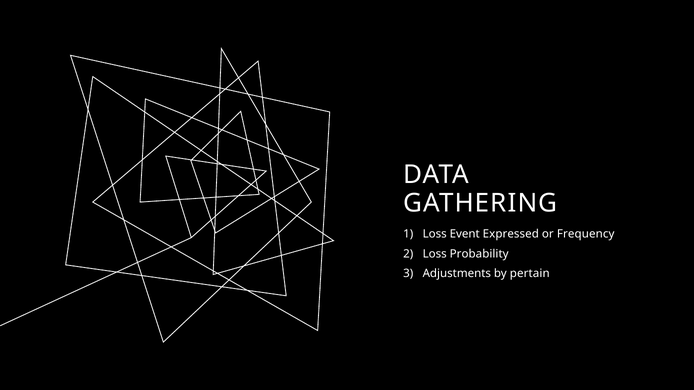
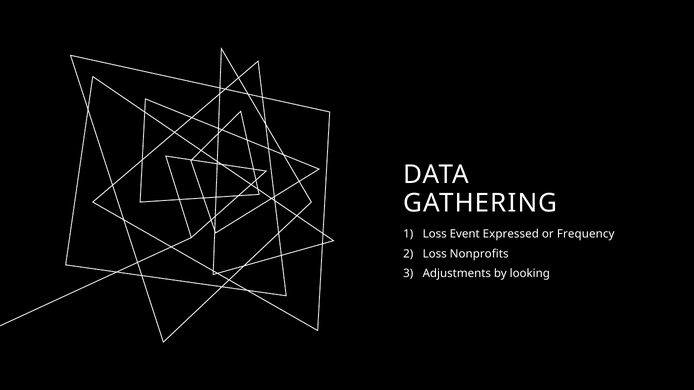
Probability: Probability -> Nonprofits (479, 254)
pertain: pertain -> looking (530, 274)
